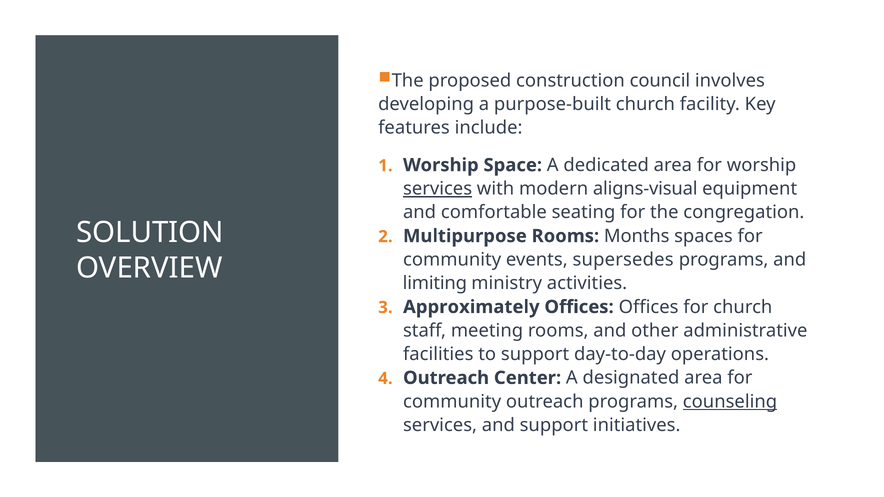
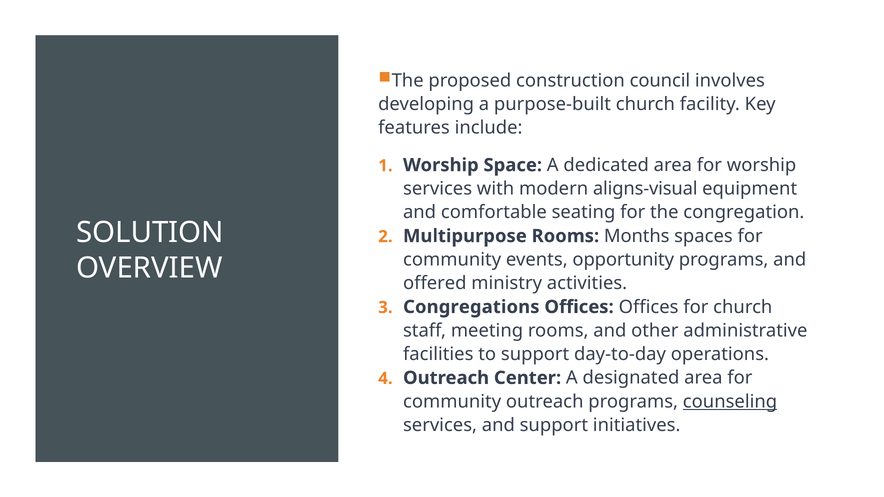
services underline: present -> none (438, 189)
supersedes: supersedes -> opportunity (623, 260)
limiting: limiting -> offered (435, 283)
Approximately: Approximately -> Congregations (471, 307)
